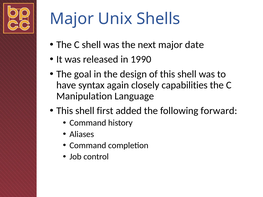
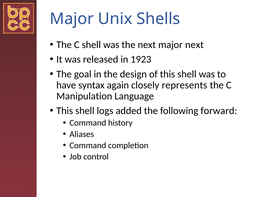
major date: date -> next (194, 45)
1990: 1990 -> 1923 (141, 59)
capabilities: capabilities -> represents (184, 85)
first: first -> logs (105, 111)
